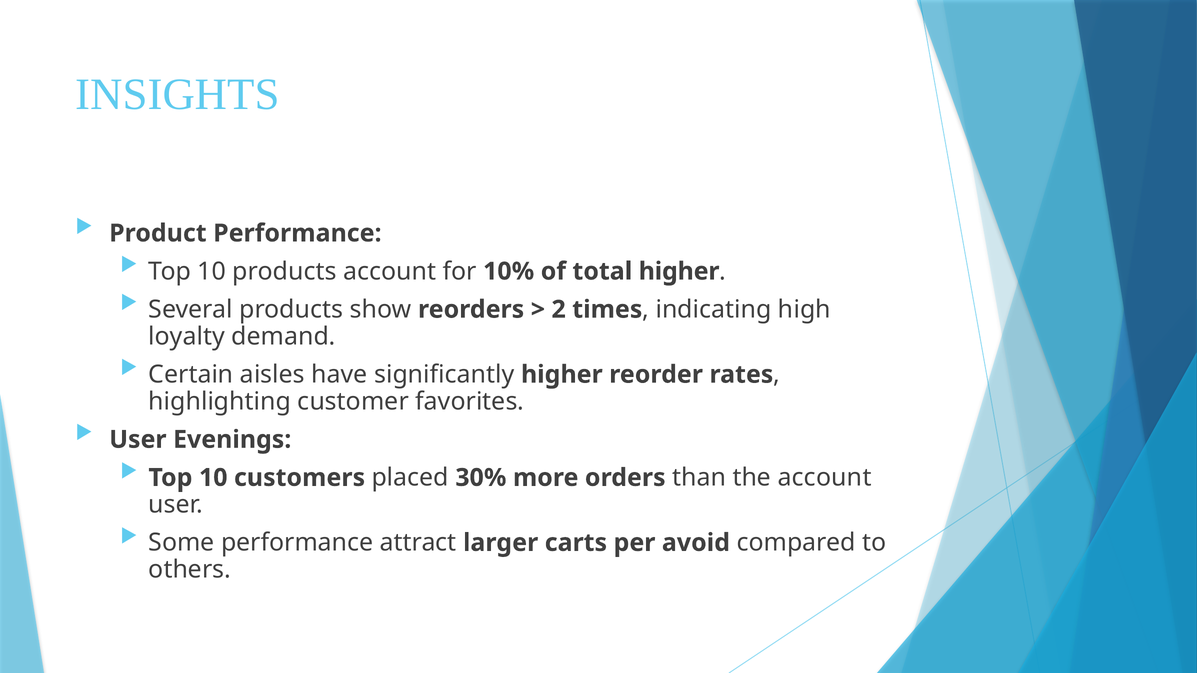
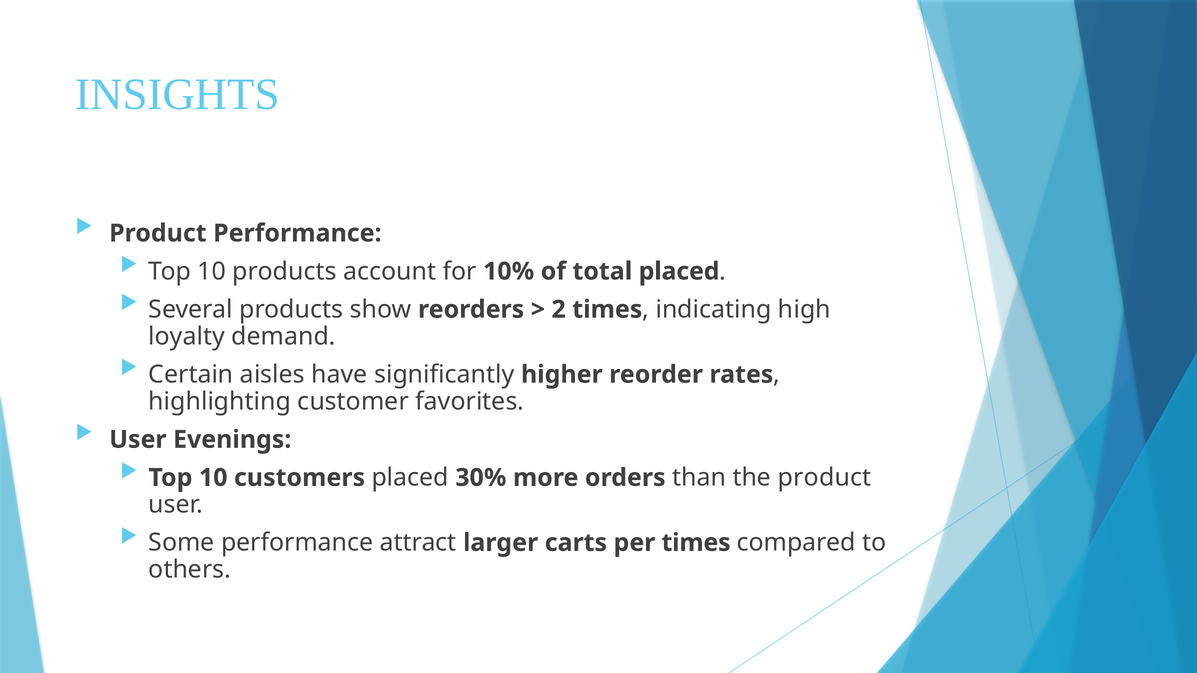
total higher: higher -> placed (679, 271)
the account: account -> product (825, 478)
per avoid: avoid -> times (696, 543)
